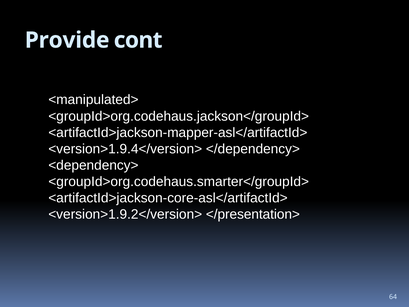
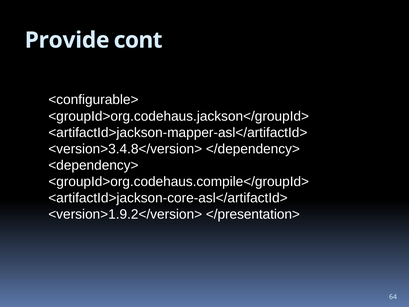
<manipulated>: <manipulated> -> <configurable> (93, 100)
<version>1.9.4</version>: <version>1.9.4</version> -> <version>3.4.8</version> (125, 149)
<groupId>org.codehaus.smarter</groupId>: <groupId>org.codehaus.smarter</groupId> -> <groupId>org.codehaus.compile</groupId> (179, 182)
